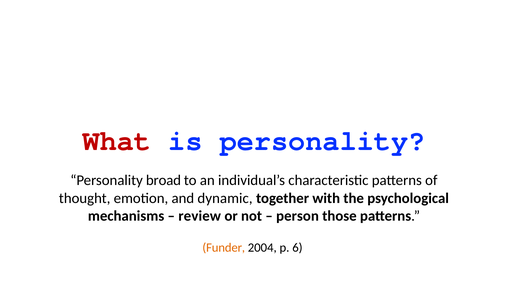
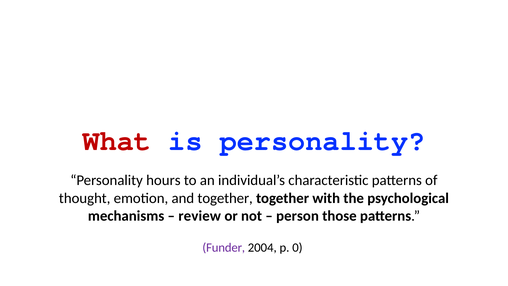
broad: broad -> hours (163, 180)
and dynamic: dynamic -> together (225, 198)
Funder colour: orange -> purple (224, 247)
6: 6 -> 0 (297, 247)
